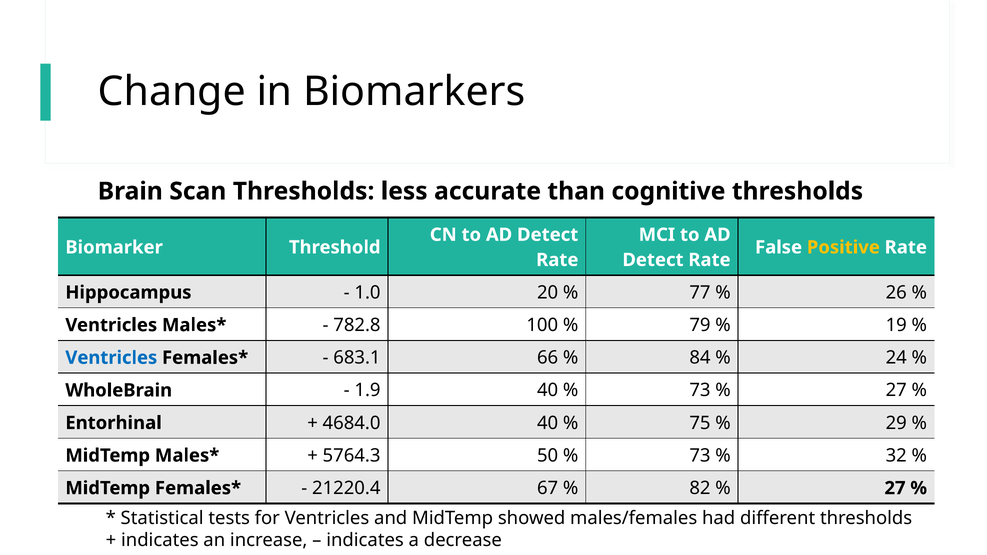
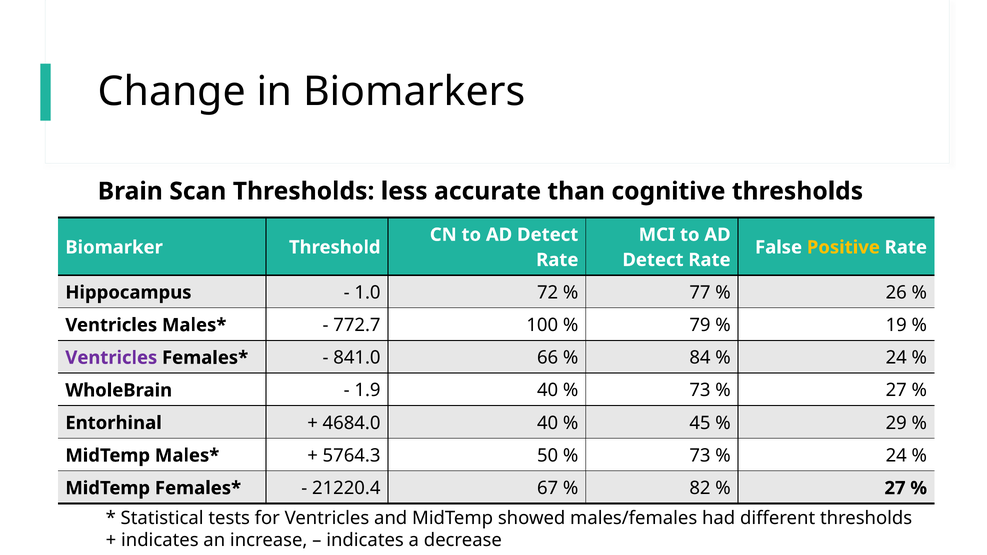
20: 20 -> 72 (548, 293)
782.8: 782.8 -> 772.7 (357, 325)
Ventricles colour: blue -> purple (111, 358)
683.1: 683.1 -> 841.0 (357, 358)
75: 75 -> 45 (700, 423)
32: 32 -> 24 (896, 456)
